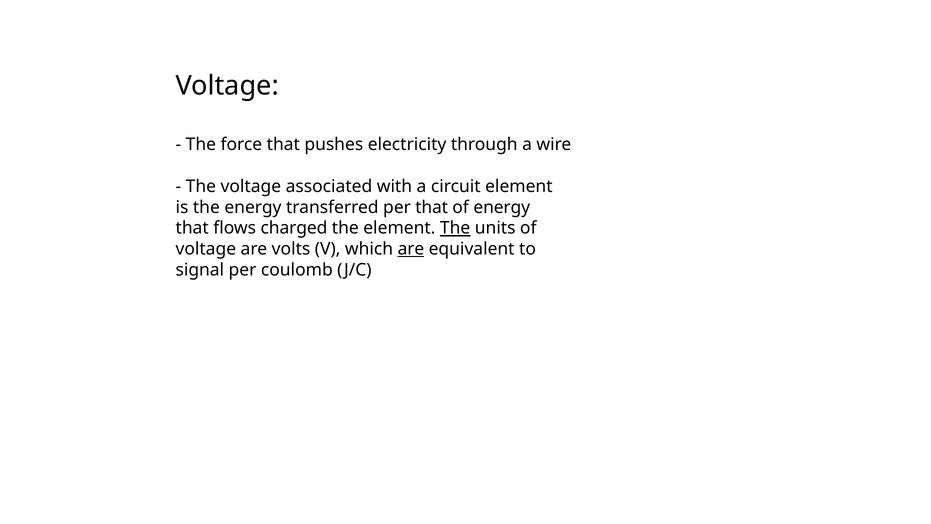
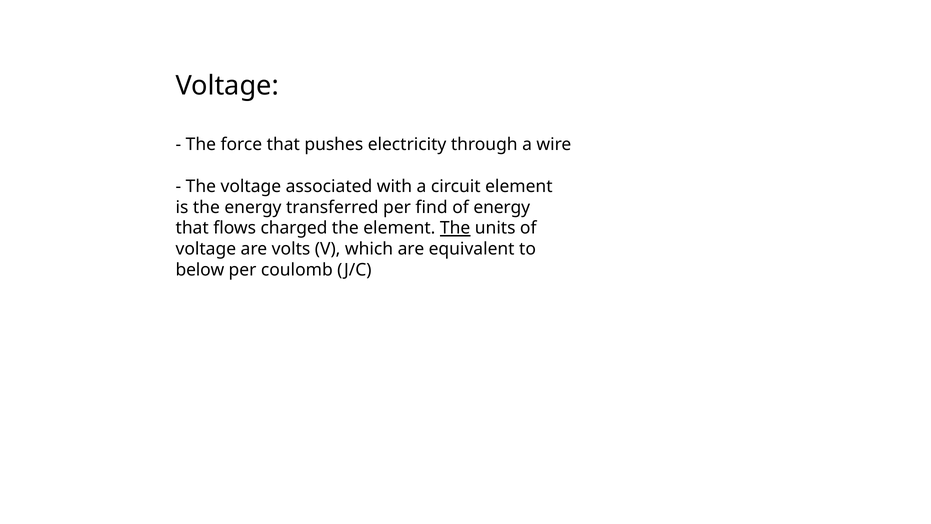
per that: that -> find (432, 207)
are underline: present -> none (411, 249)
signal: signal -> below (200, 270)
